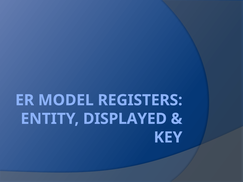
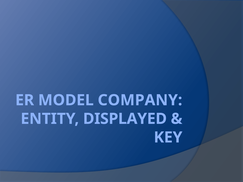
REGISTERS: REGISTERS -> COMPANY (140, 100)
